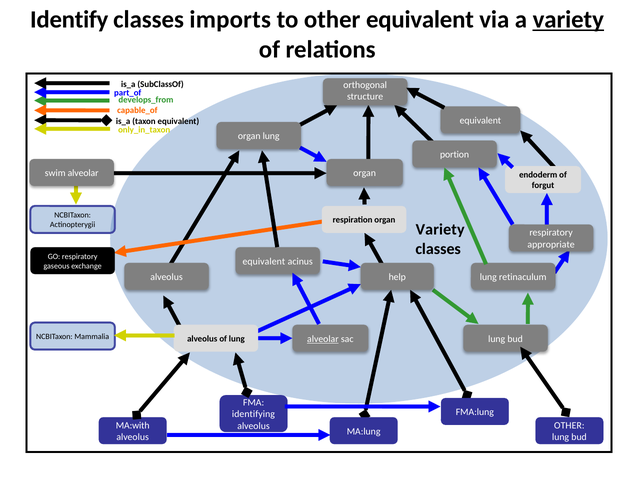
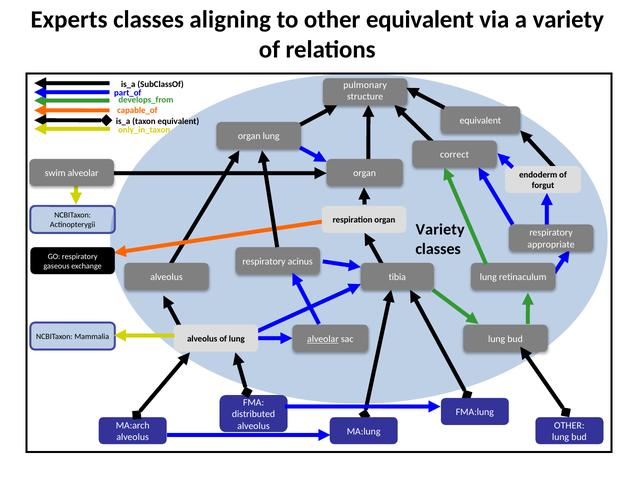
Identify: Identify -> Experts (69, 20)
imports: imports -> aligning (230, 20)
variety underline: present -> none (568, 20)
orthogonal: orthogonal -> pulmonary (365, 85)
portion: portion -> correct (454, 155)
equivalent: equivalent -> respiratory (264, 262)
help: help -> tibia (397, 277)
identifying: identifying -> distributed (254, 415)
MA:with: MA:with -> MA:arch (133, 426)
